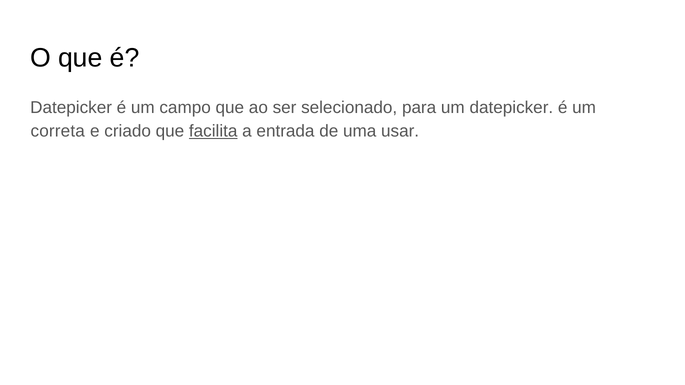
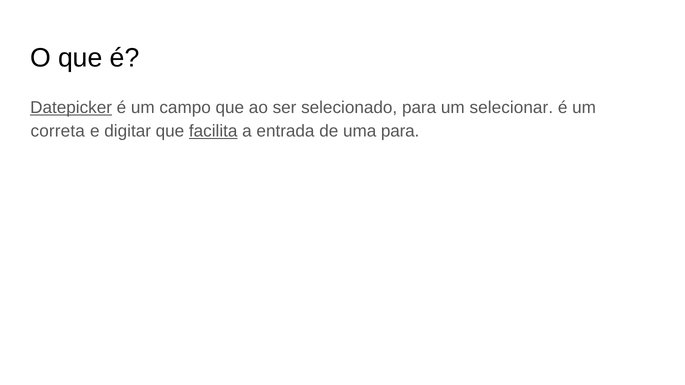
Datepicker underline: none -> present (71, 108)
um datepicker: datepicker -> selecionar (511, 108)
criado: criado -> digitar (128, 131)
uma usar: usar -> para (400, 131)
